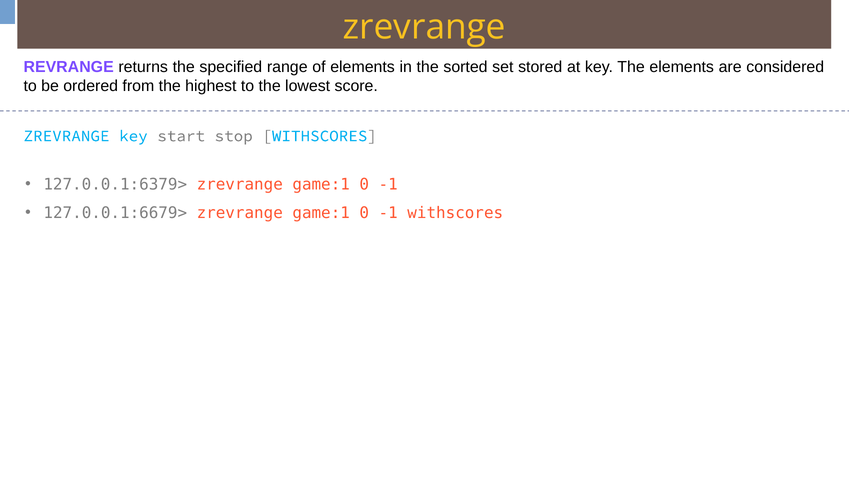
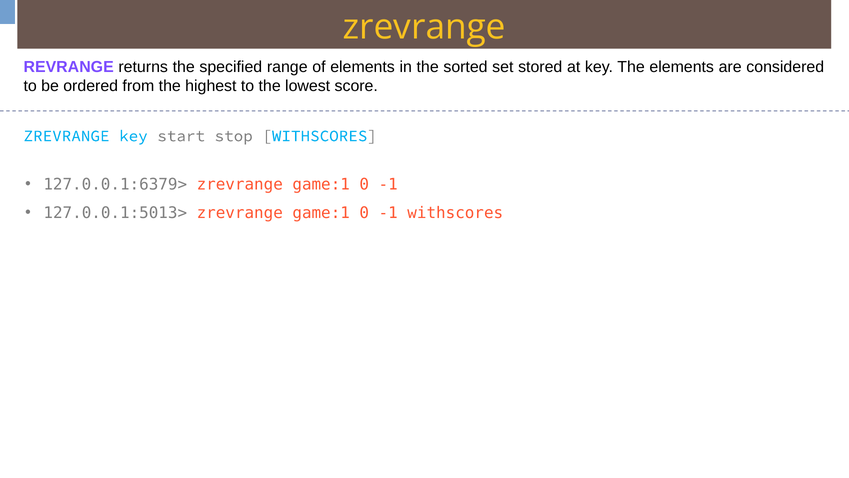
127.0.0.1:6679>: 127.0.0.1:6679> -> 127.0.0.1:5013> (115, 213)
